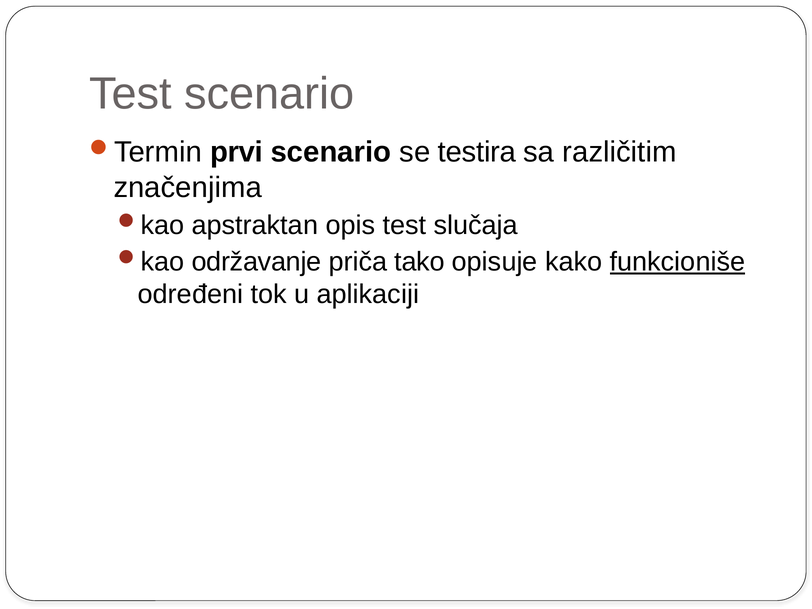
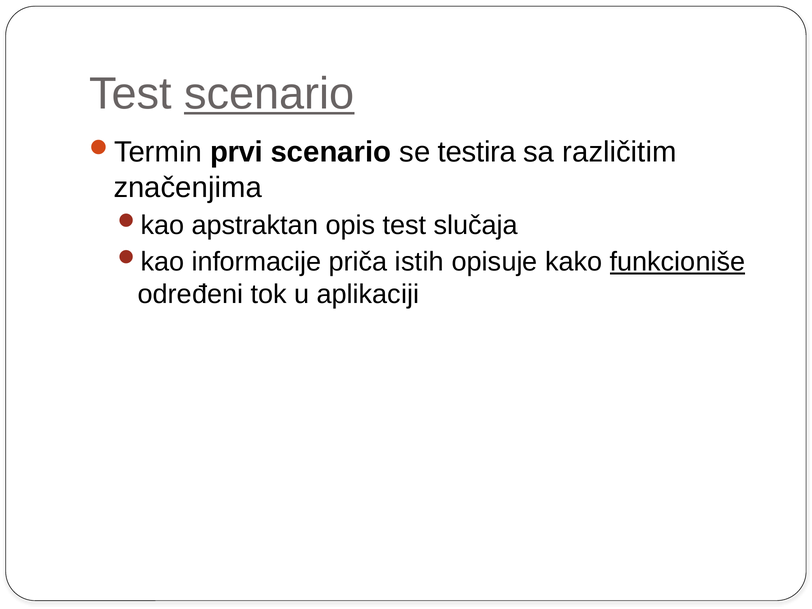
scenario underline: none -> present (269, 94)
održavanje: održavanje -> informacije (256, 262)
tako: tako -> istih (419, 262)
